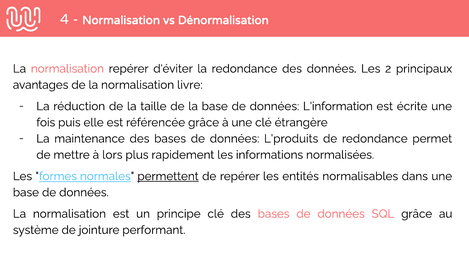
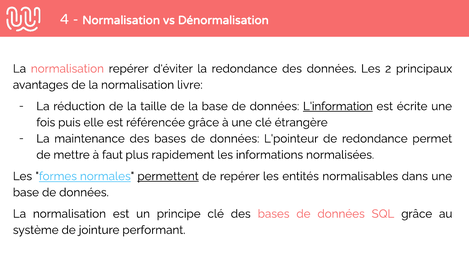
L'information underline: none -> present (338, 106)
L'produits: L'produits -> L'pointeur (291, 139)
lors: lors -> faut (112, 155)
